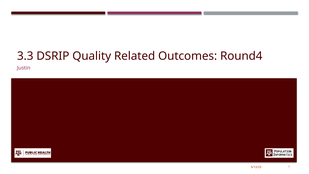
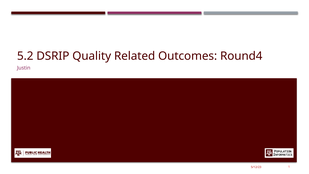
3.3: 3.3 -> 5.2 (25, 56)
